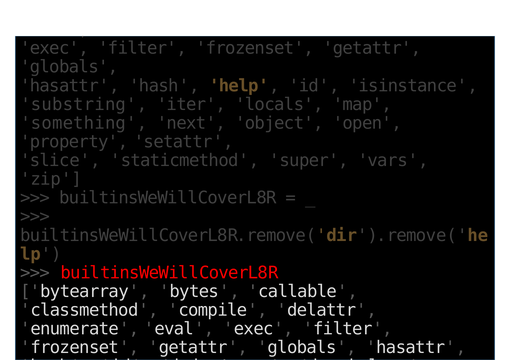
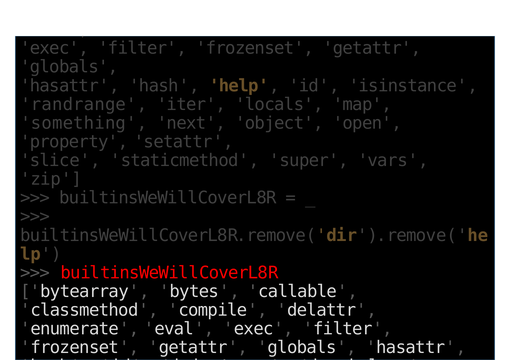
substring: substring -> randrange (84, 104)
